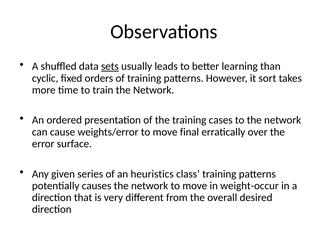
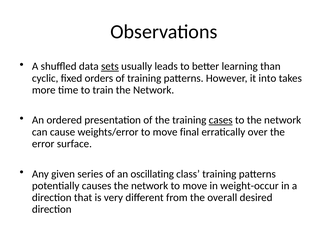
sort: sort -> into (267, 78)
cases underline: none -> present (221, 120)
heuristics: heuristics -> oscillating (152, 174)
